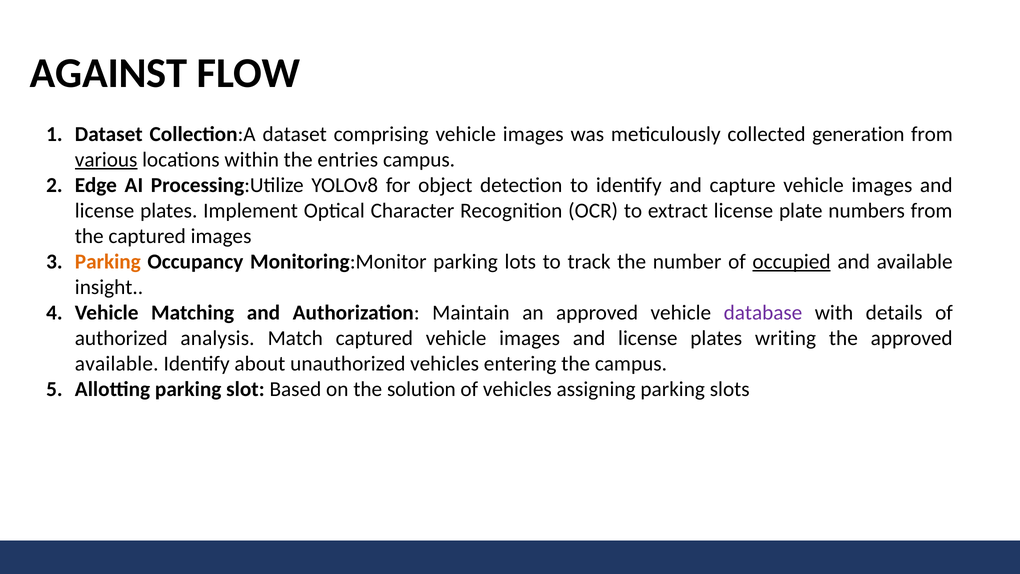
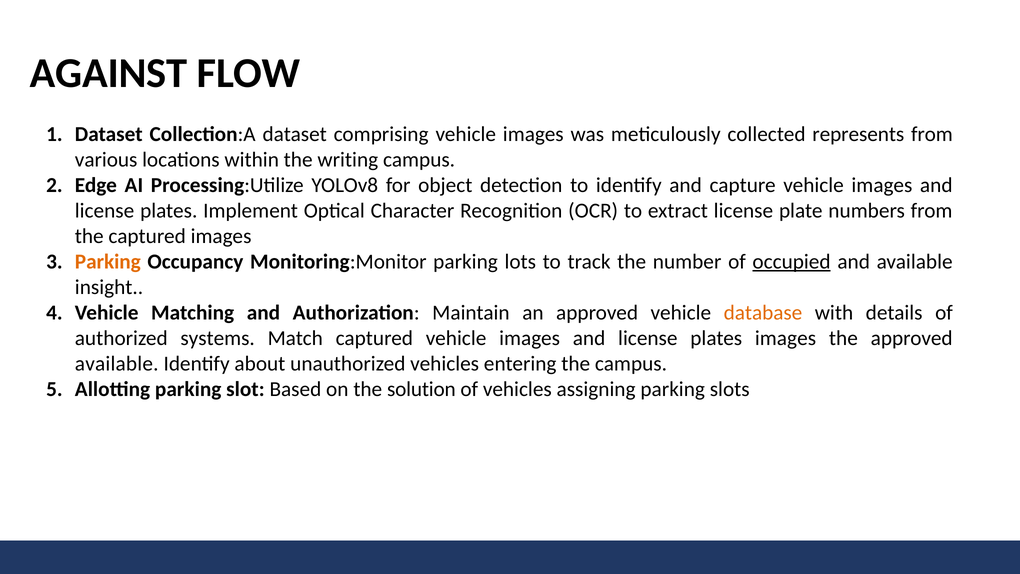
generation: generation -> represents (858, 134)
various underline: present -> none (106, 159)
entries: entries -> writing (348, 159)
database colour: purple -> orange (763, 313)
analysis: analysis -> systems (218, 338)
plates writing: writing -> images (786, 338)
